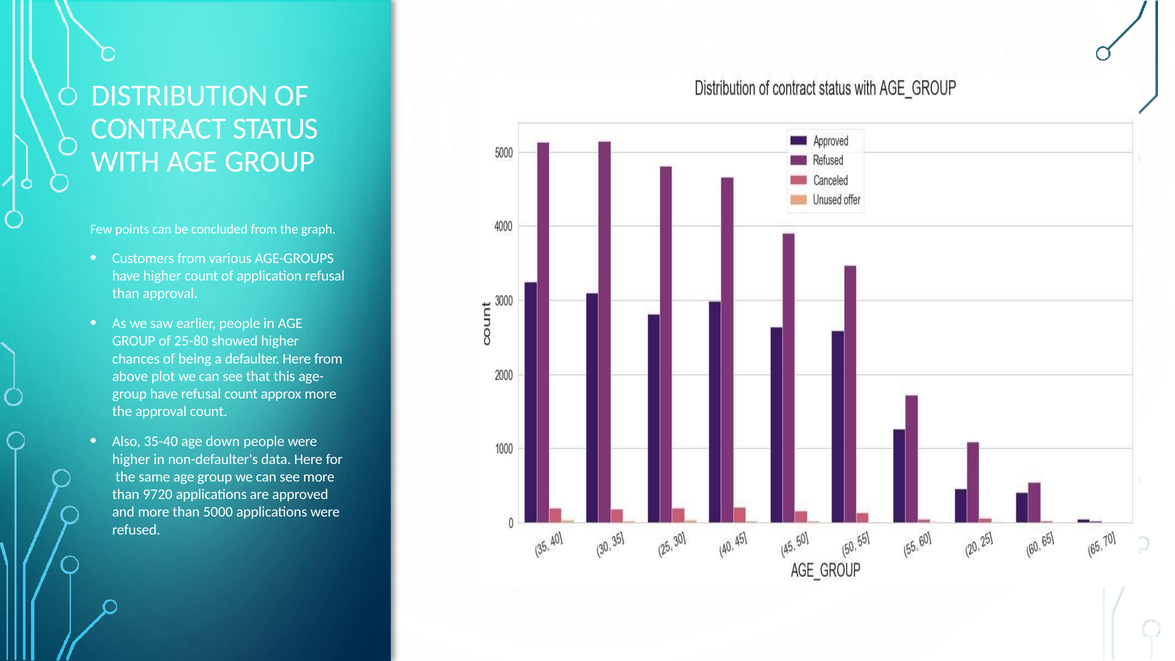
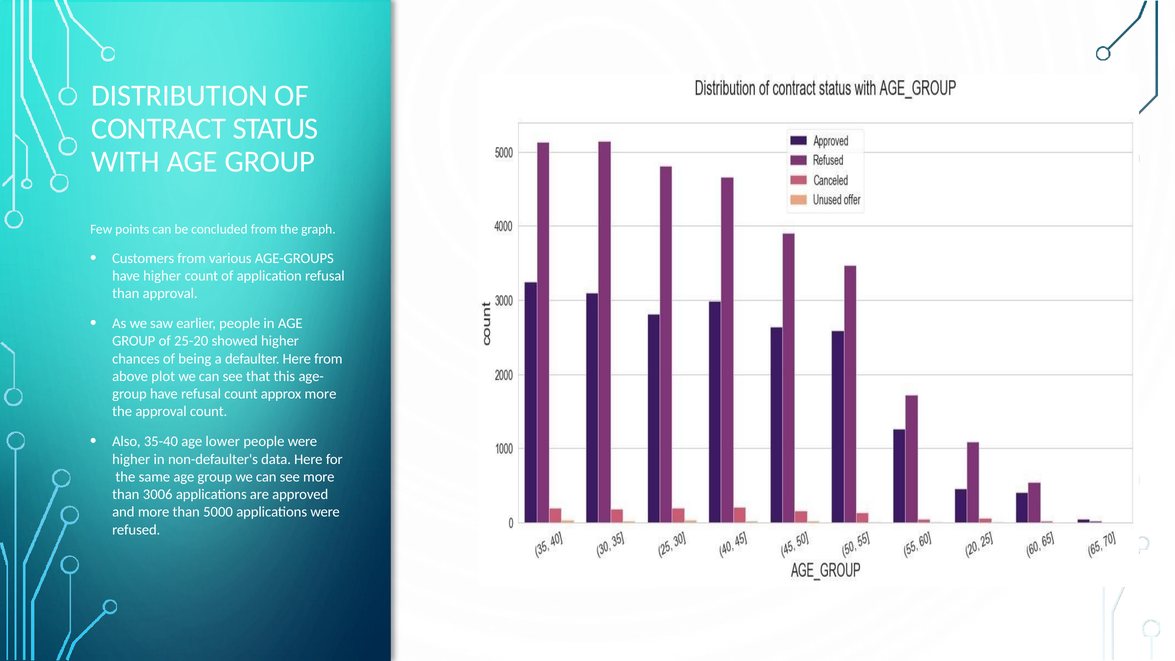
25-80: 25-80 -> 25-20 (191, 341)
down: down -> lower (223, 442)
9720: 9720 -> 3006 (158, 494)
